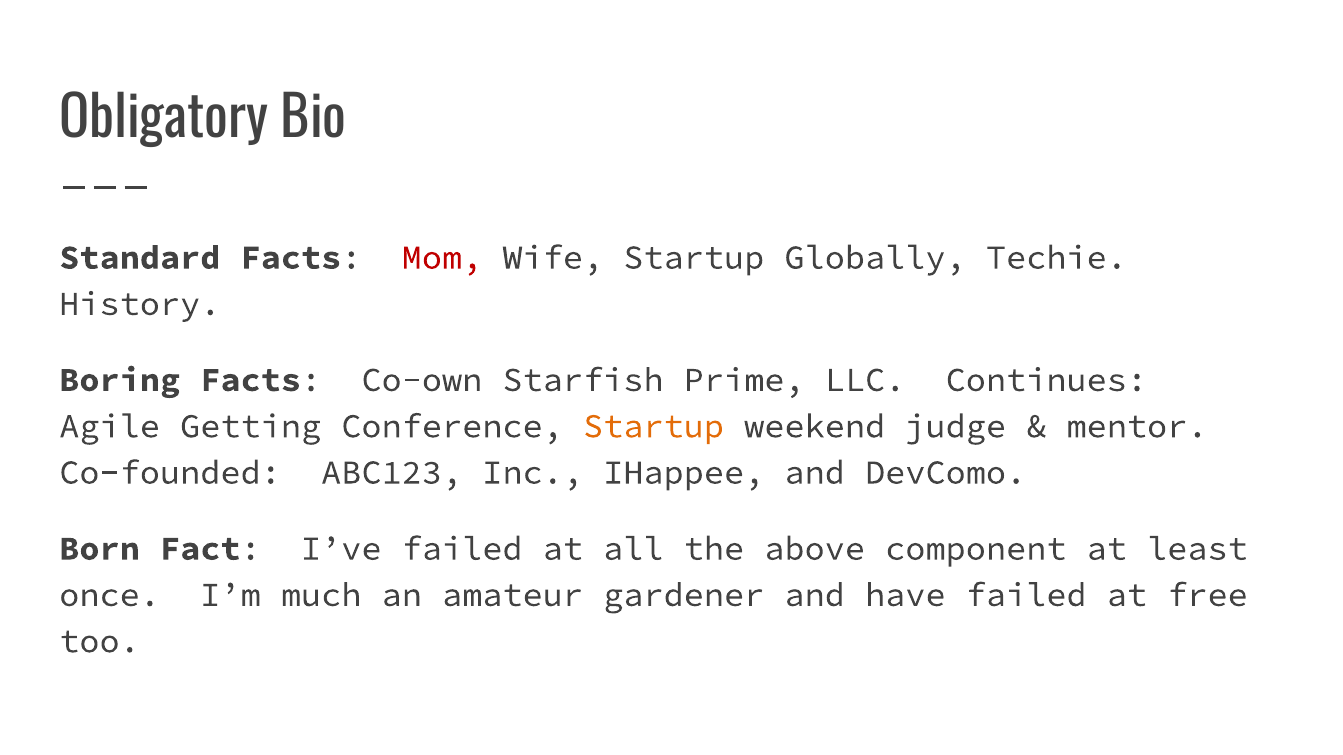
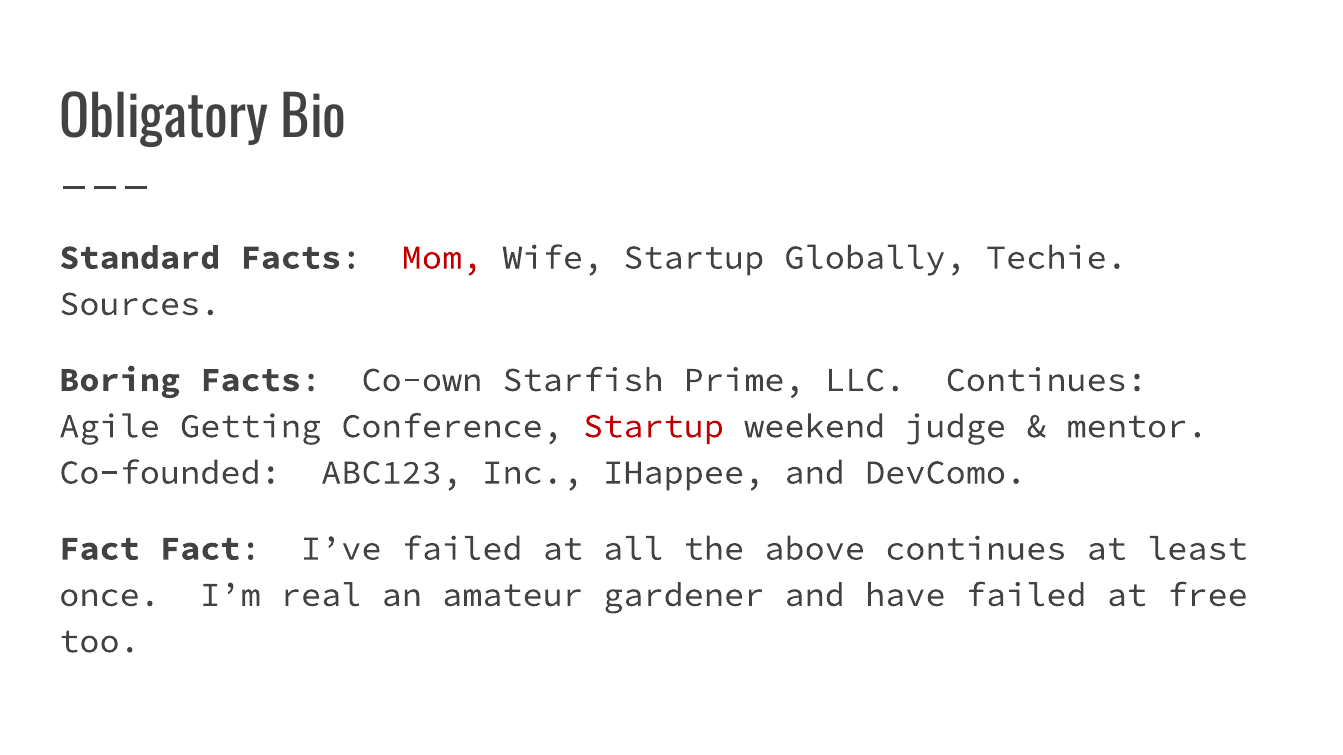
History: History -> Sources (140, 304)
Startup colour: orange -> red (653, 426)
Born: Born -> Fact (100, 549)
above component: component -> continues (976, 549)
much: much -> real (321, 595)
